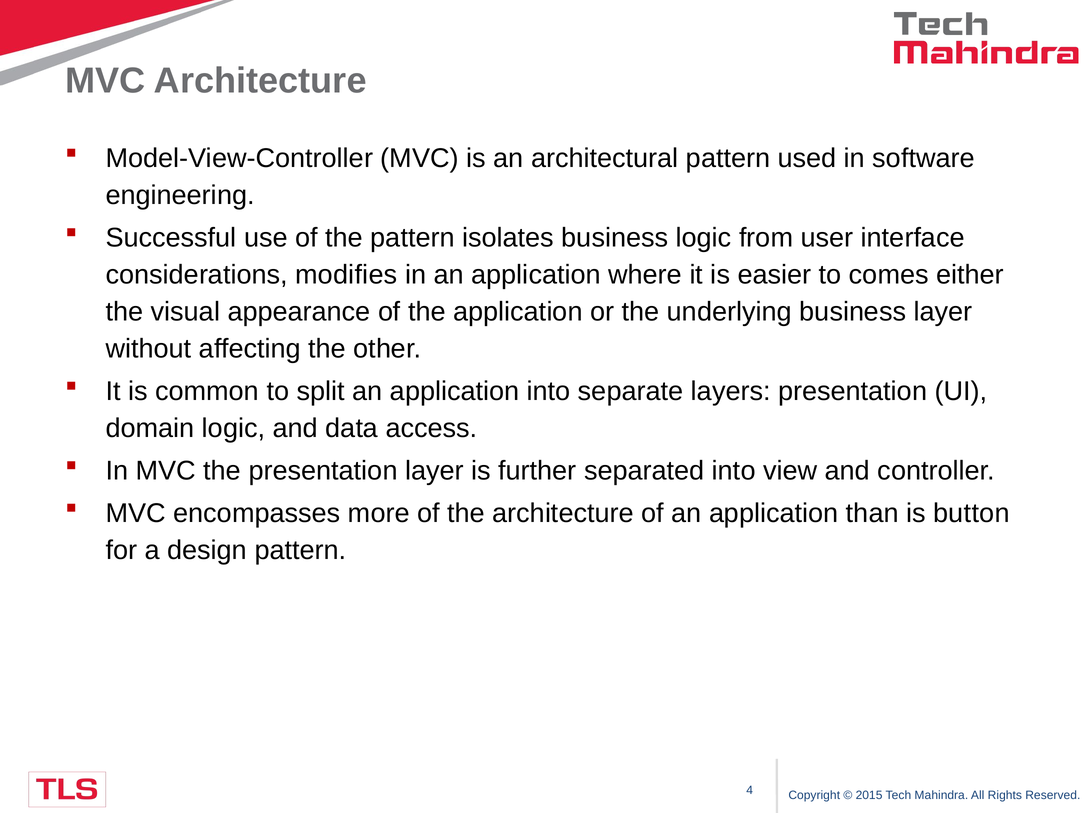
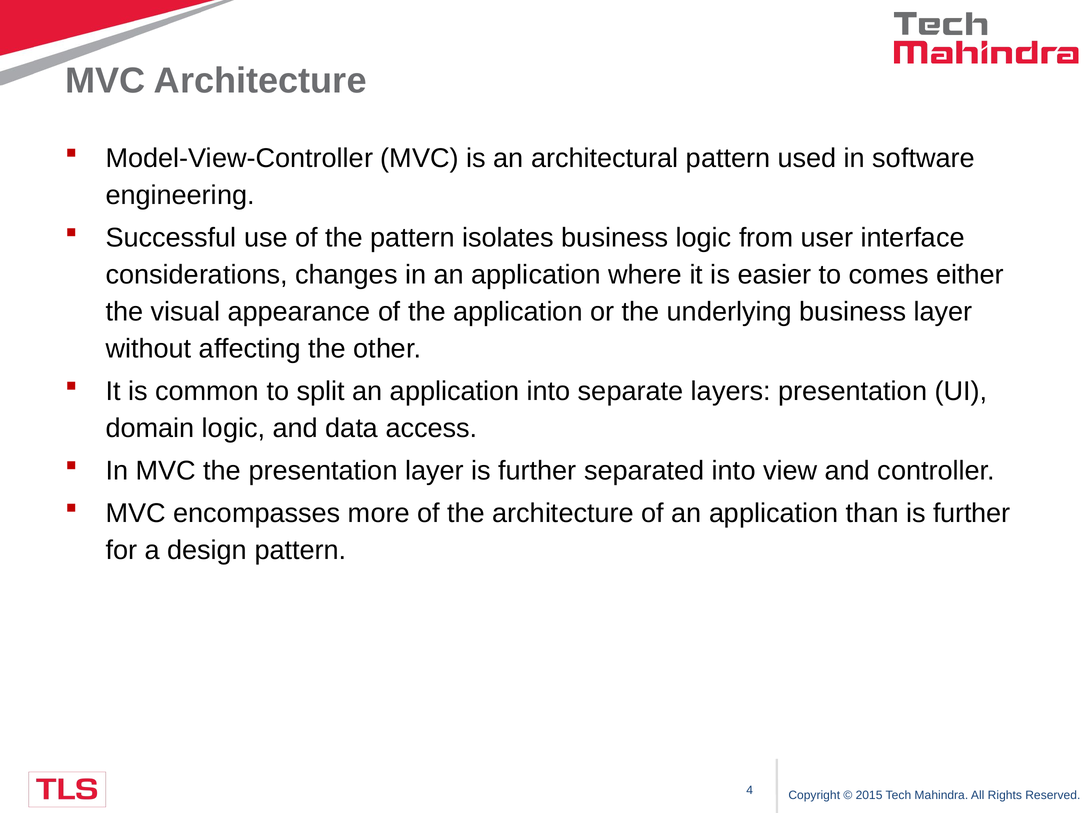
modifies: modifies -> changes (346, 275)
than is button: button -> further (972, 513)
